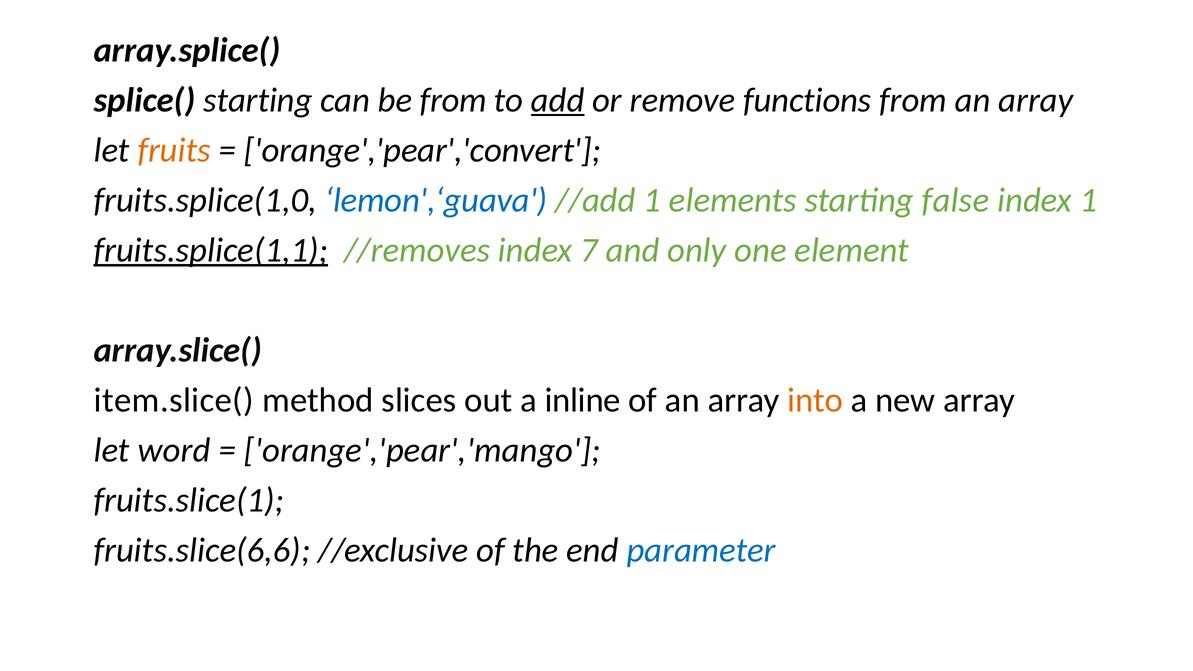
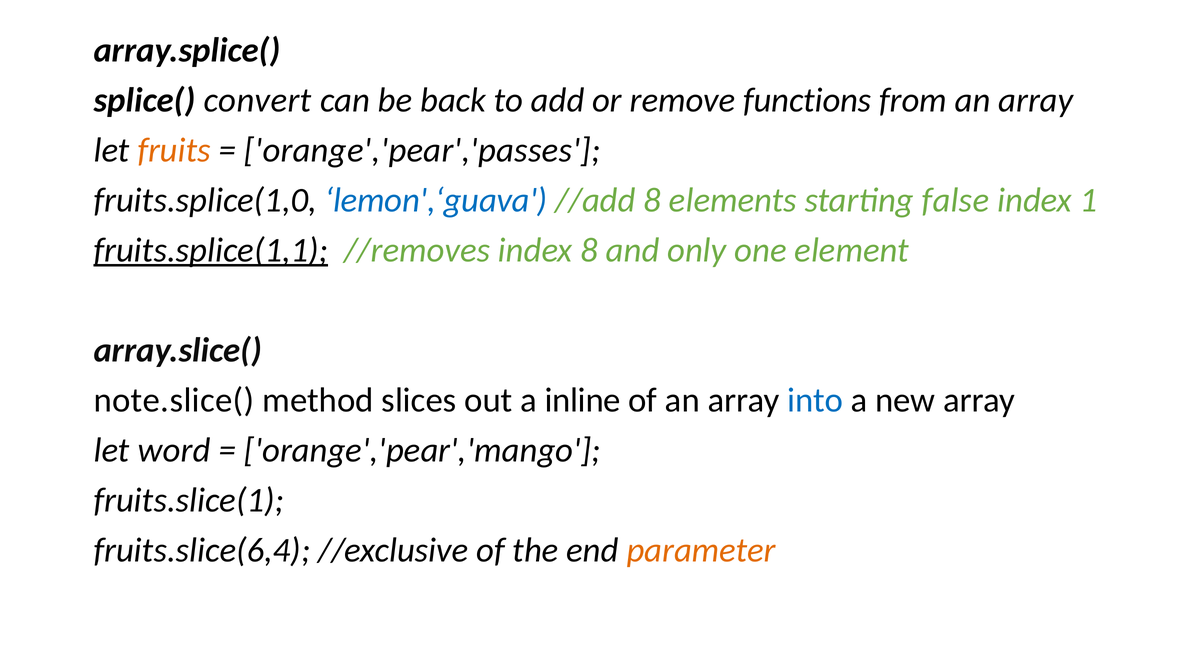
splice( starting: starting -> convert (258, 100)
be from: from -> back (453, 100)
add underline: present -> none (558, 100)
orange','pear','convert: orange','pear','convert -> orange','pear','passes (422, 150)
//add 1: 1 -> 8 (652, 200)
index 7: 7 -> 8 (589, 250)
item.slice(: item.slice( -> note.slice( (174, 400)
into colour: orange -> blue (815, 400)
fruits.slice(6,6: fruits.slice(6,6 -> fruits.slice(6,4 (202, 550)
parameter colour: blue -> orange (701, 550)
